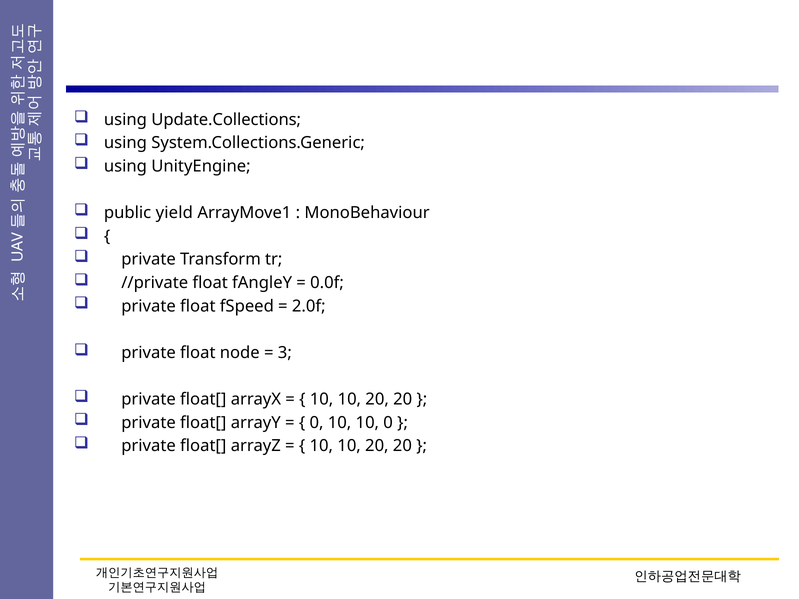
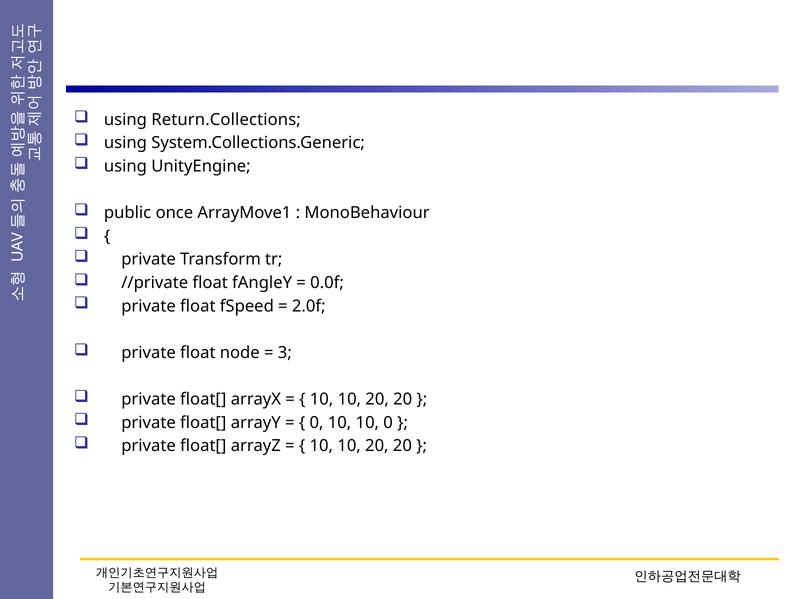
Update.Collections: Update.Collections -> Return.Collections (226, 120)
yield: yield -> once (174, 213)
